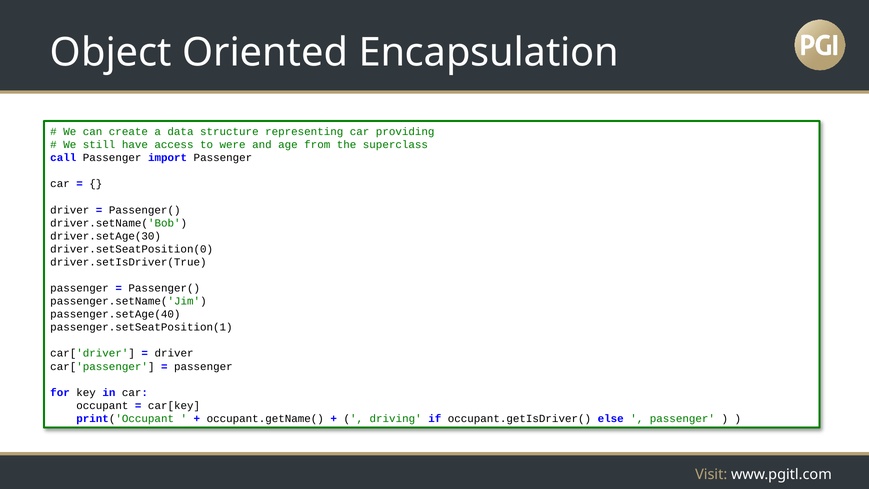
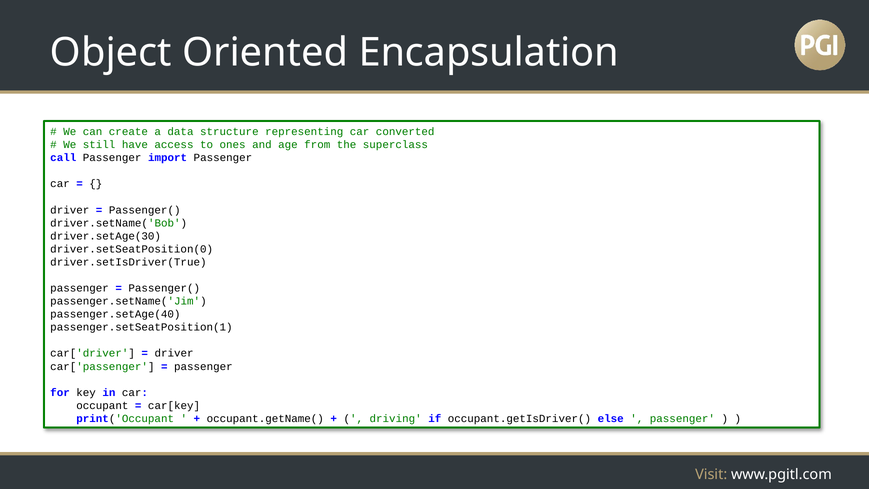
providing: providing -> converted (405, 132)
were: were -> ones (233, 145)
